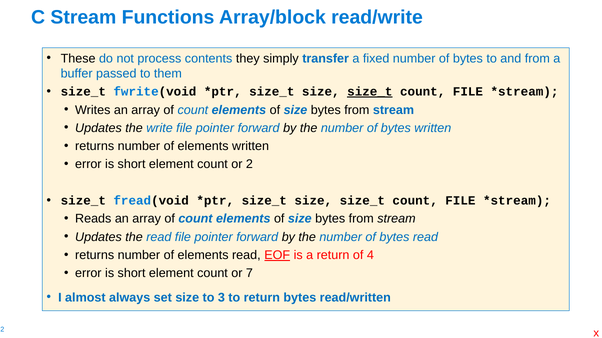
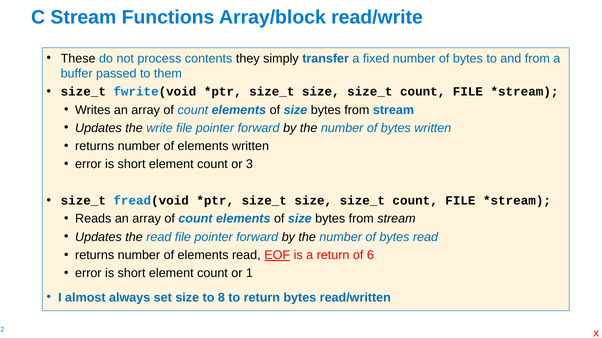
size_t underline: present -> none (370, 92)
2: 2 -> 3 (249, 165)
4: 4 -> 6 (370, 256)
7: 7 -> 1 (249, 274)
3: 3 -> 8 (221, 298)
